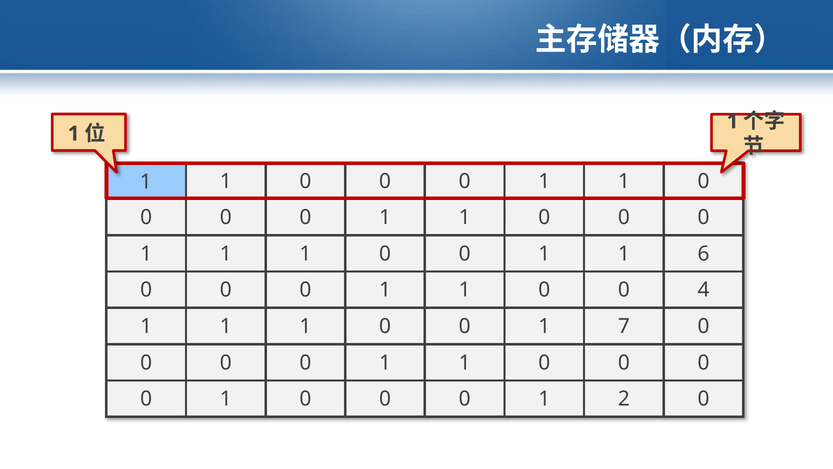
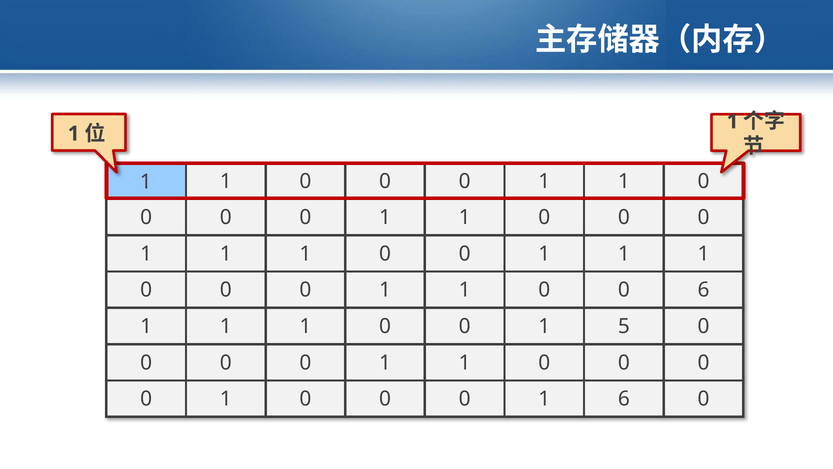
6: 6 -> 1 (704, 254)
0 4: 4 -> 6 (704, 290)
7: 7 -> 5 (624, 326)
1 2: 2 -> 6 (624, 399)
